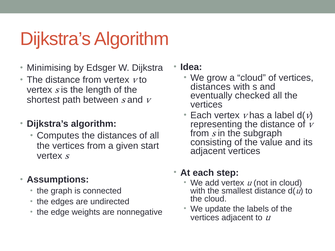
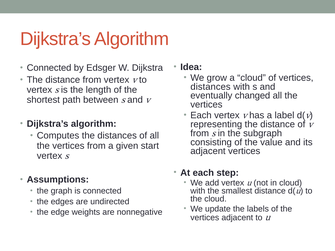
Minimising: Minimising -> Connected (49, 68)
checked: checked -> changed (253, 96)
